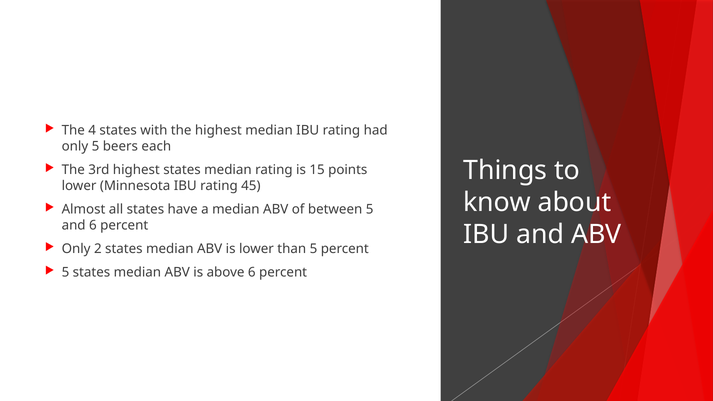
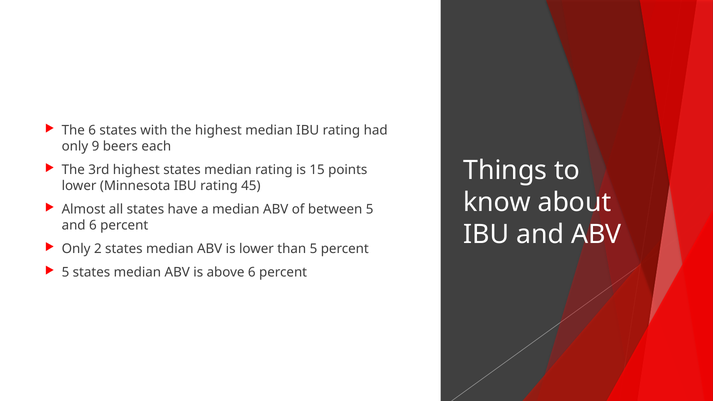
The 4: 4 -> 6 (92, 130)
only 5: 5 -> 9 (95, 146)
